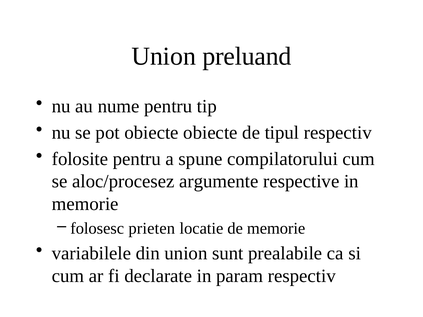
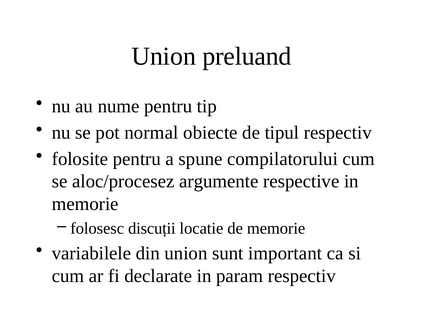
pot obiecte: obiecte -> normal (151, 133)
prieten: prieten -> discuții (152, 228)
prealabile: prealabile -> important (285, 254)
